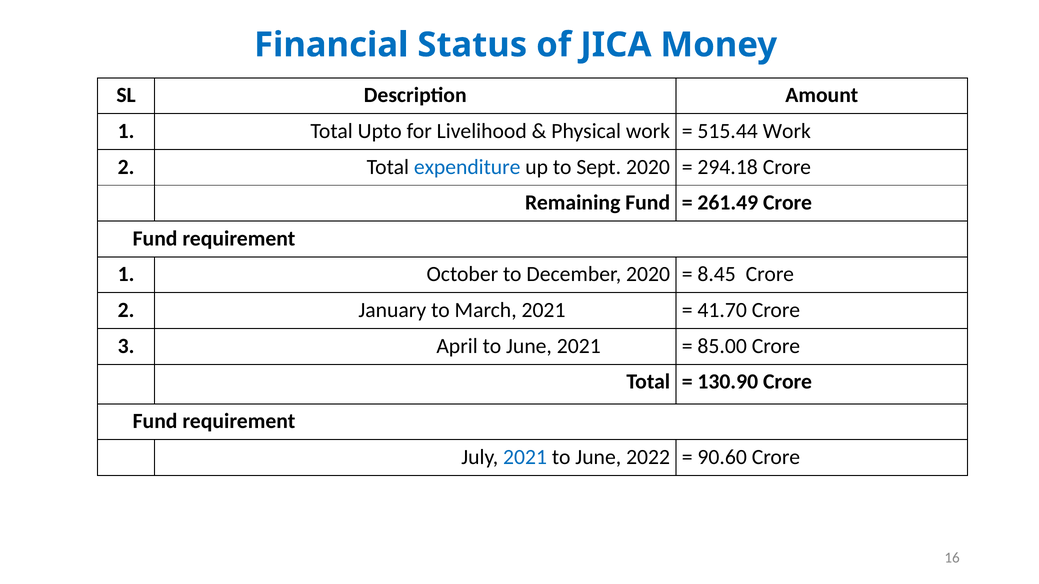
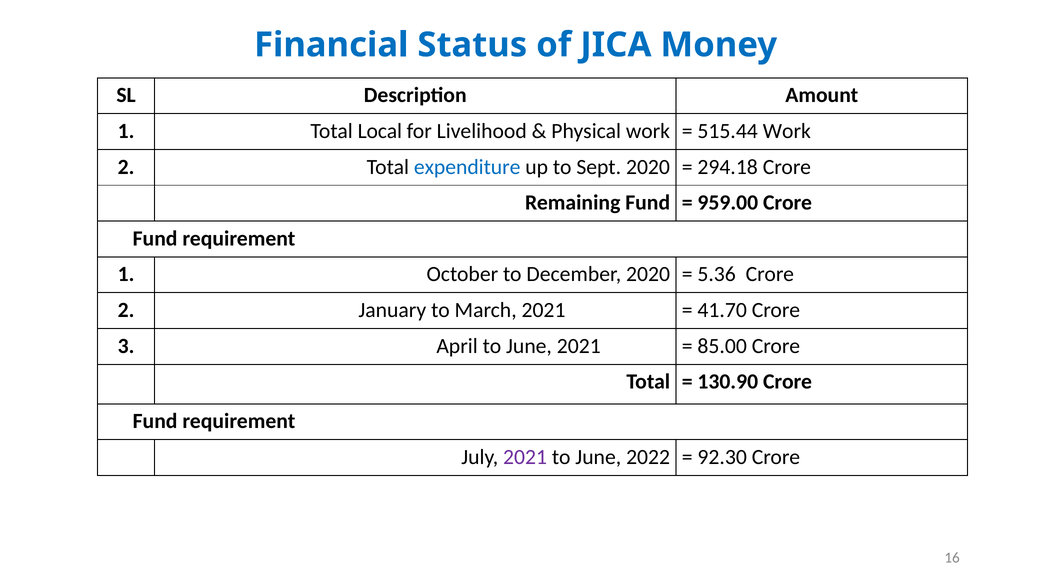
Upto: Upto -> Local (380, 131)
261.49: 261.49 -> 959.00 (728, 203)
8.45: 8.45 -> 5.36 (717, 275)
2021 colour: blue -> purple (525, 457)
90.60: 90.60 -> 92.30 (722, 457)
